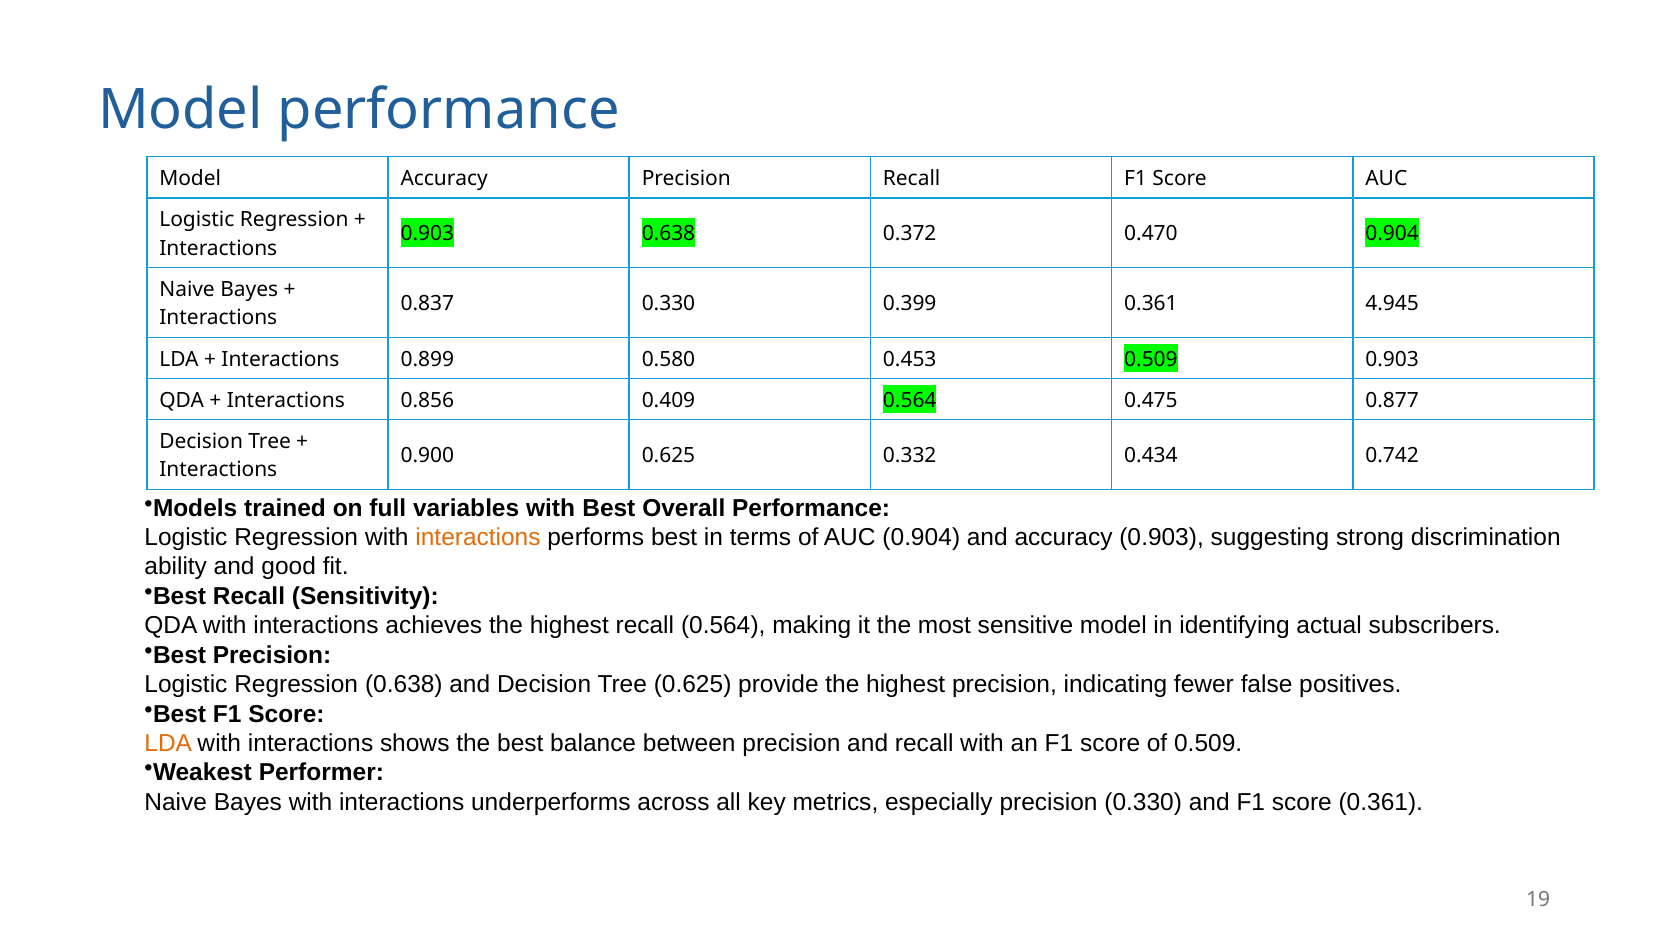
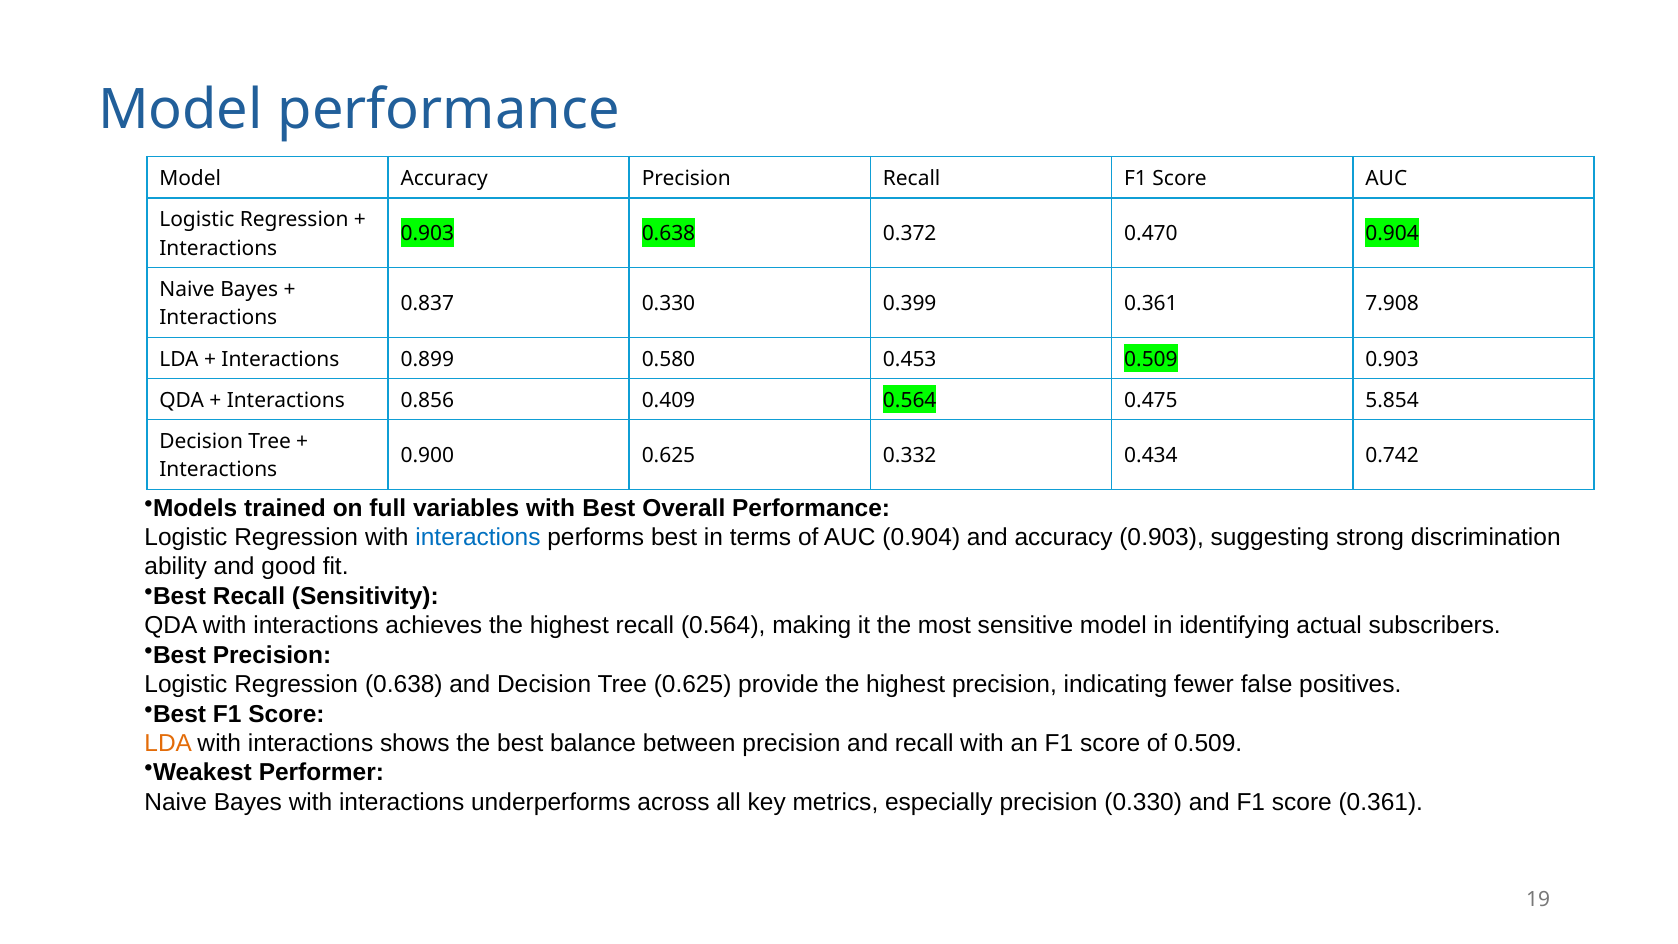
4.945: 4.945 -> 7.908 (1392, 304)
0.877: 0.877 -> 5.854 (1392, 400)
interactions colour: orange -> blue (478, 537)
